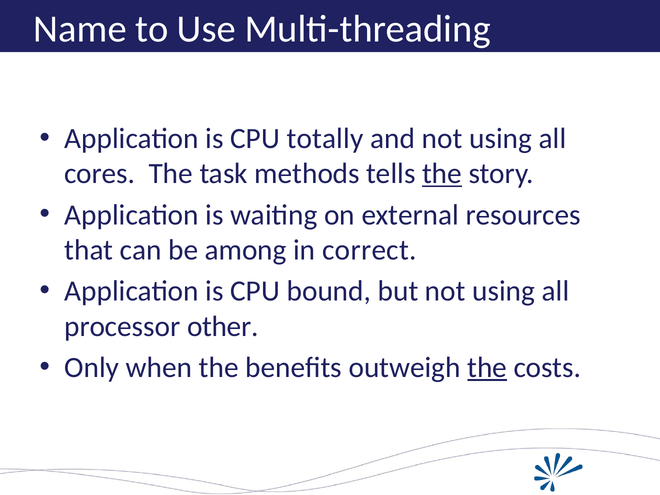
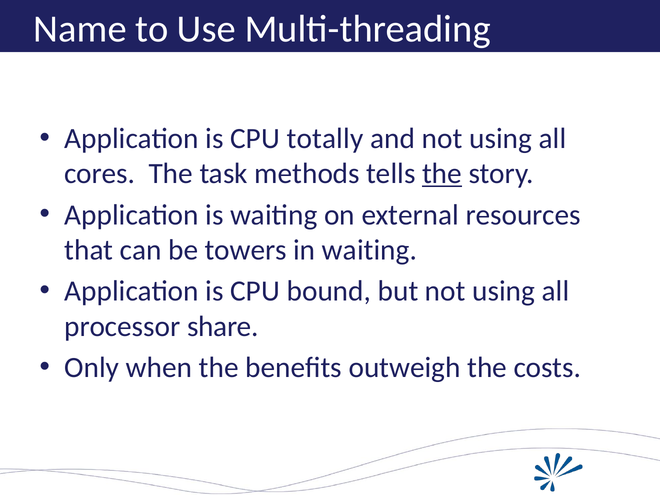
among: among -> towers (246, 250)
in correct: correct -> waiting (370, 250)
other: other -> share (223, 326)
the underline: present -> none (487, 368)
